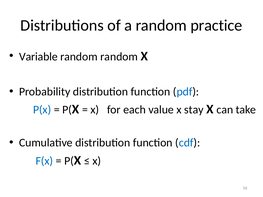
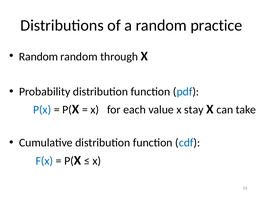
Variable: Variable -> Random (38, 57)
random random: random -> through (119, 57)
